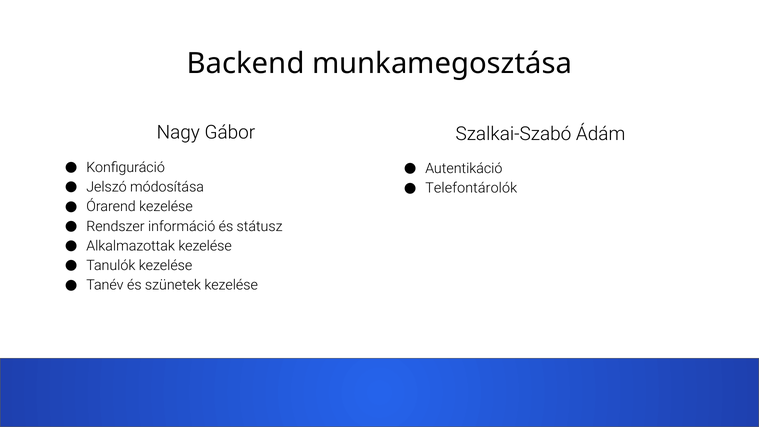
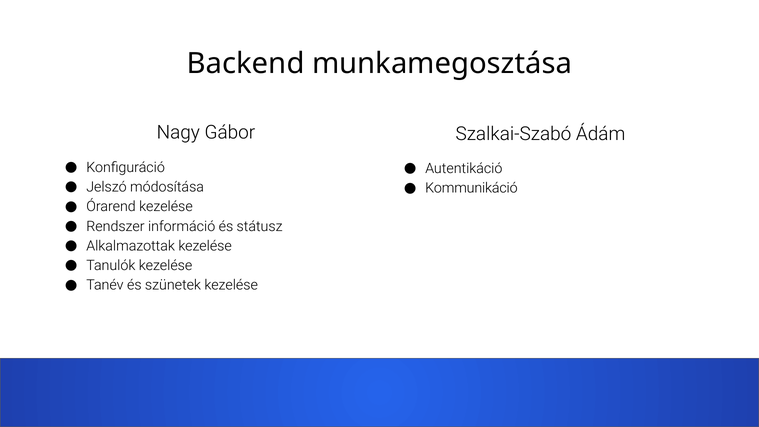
Telefontárolók: Telefontárolók -> Kommunikáció (471, 188)
